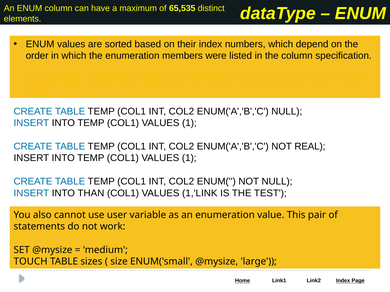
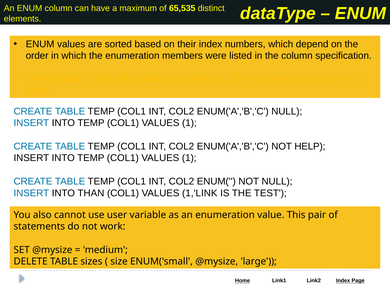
REAL: REAL -> HELP (310, 147)
TOUCH: TOUCH -> DELETE (31, 262)
